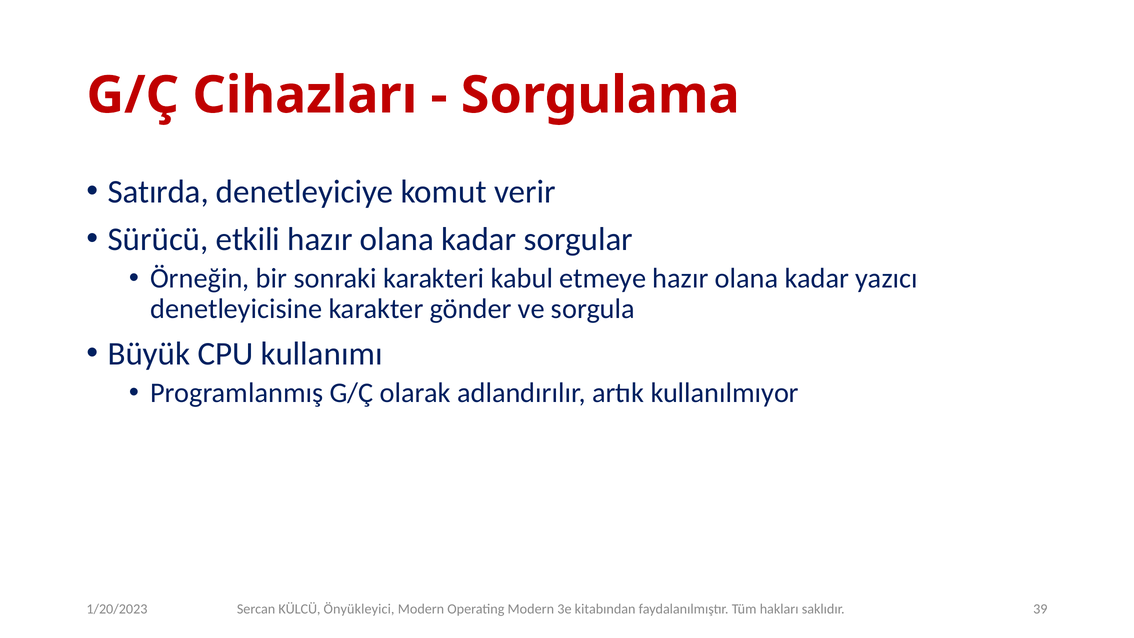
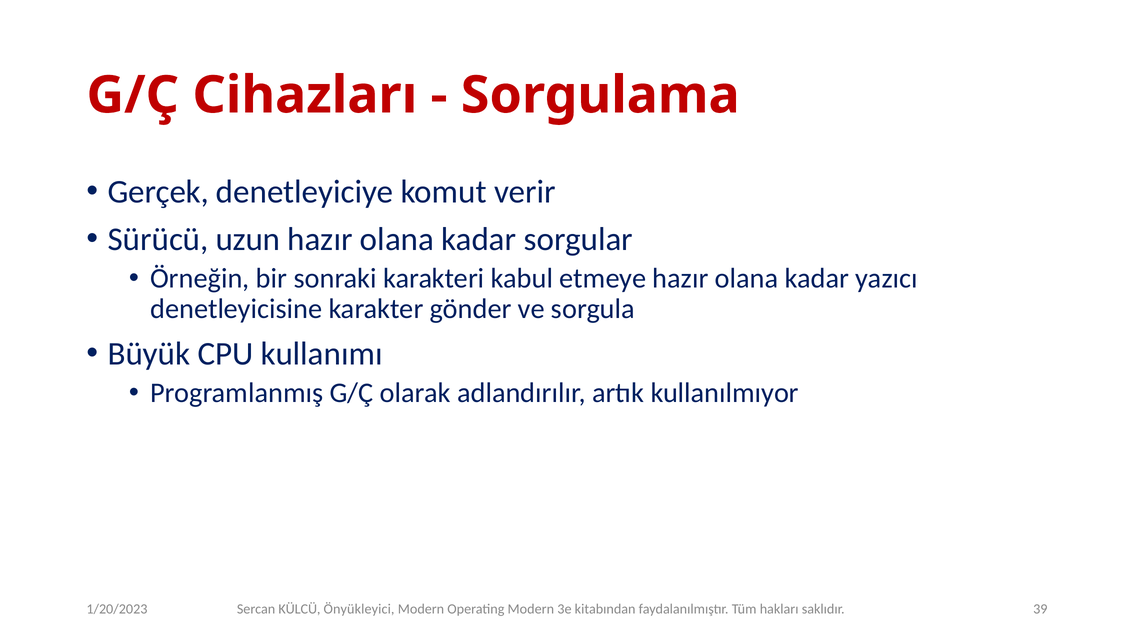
Satırda: Satırda -> Gerçek (158, 192)
etkili: etkili -> uzun (248, 239)
